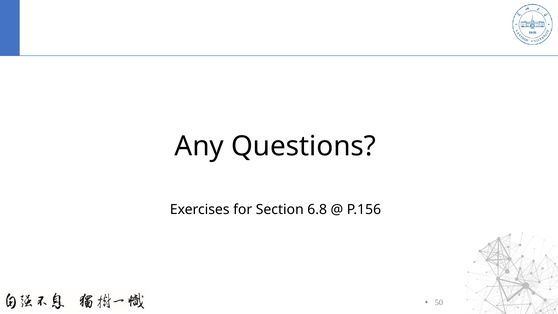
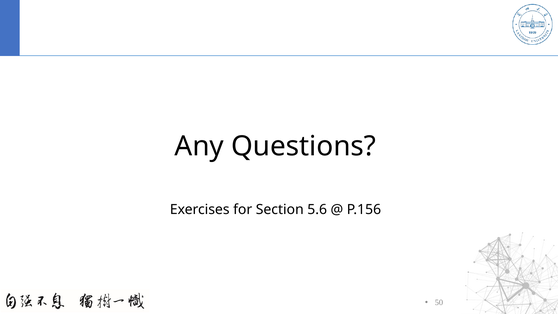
6.8: 6.8 -> 5.6 (317, 210)
